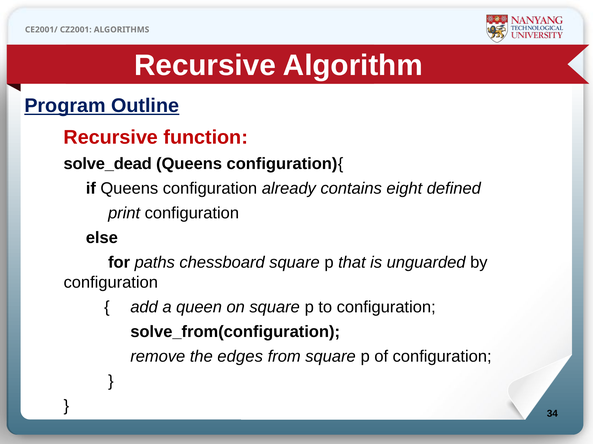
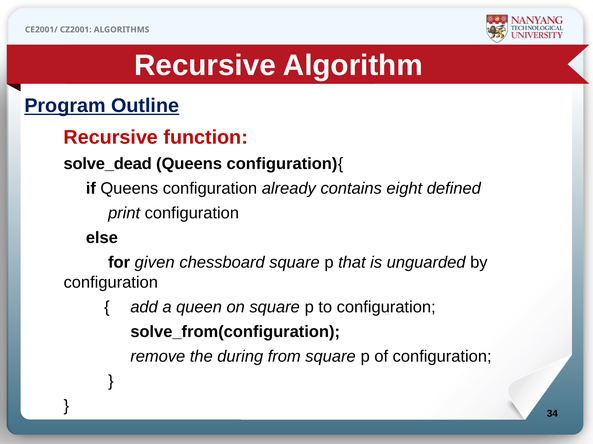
paths: paths -> given (155, 263)
edges: edges -> during (240, 357)
